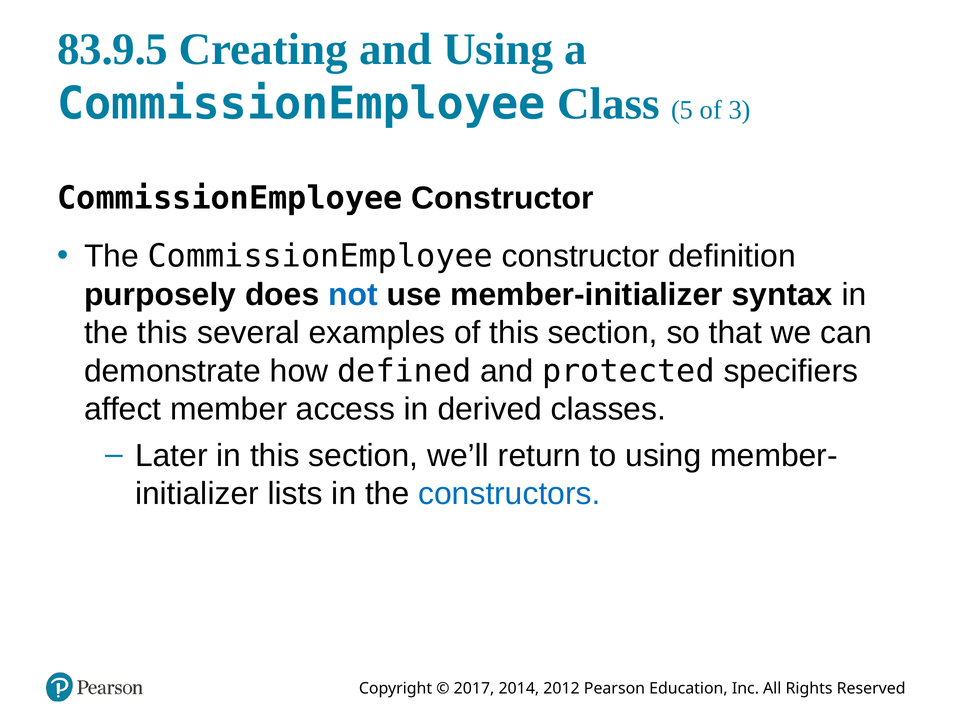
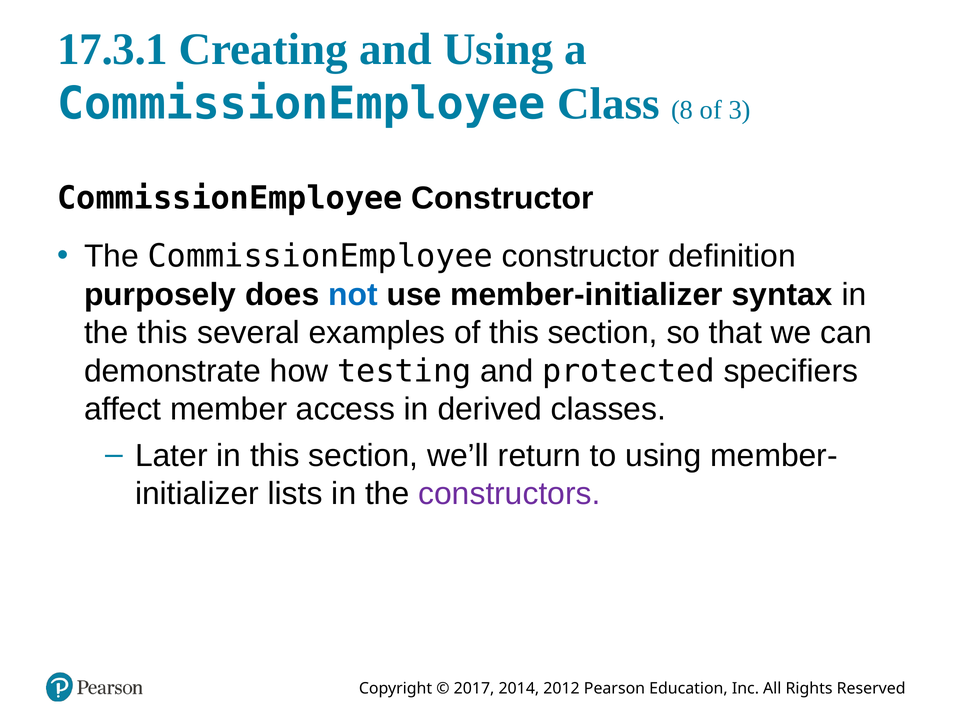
83.9.5: 83.9.5 -> 17.3.1 (113, 50)
5: 5 -> 8 (682, 110)
defined: defined -> testing (404, 371)
constructors colour: blue -> purple (509, 494)
